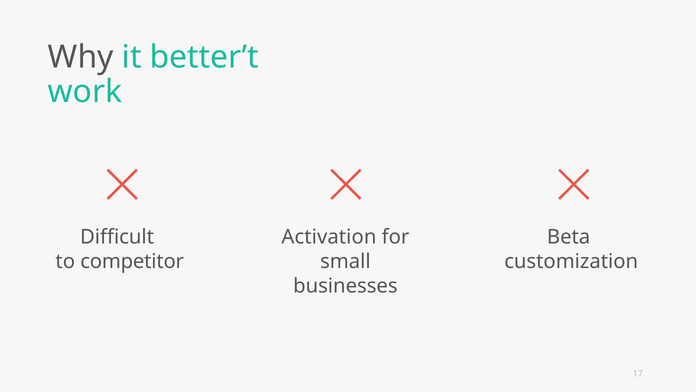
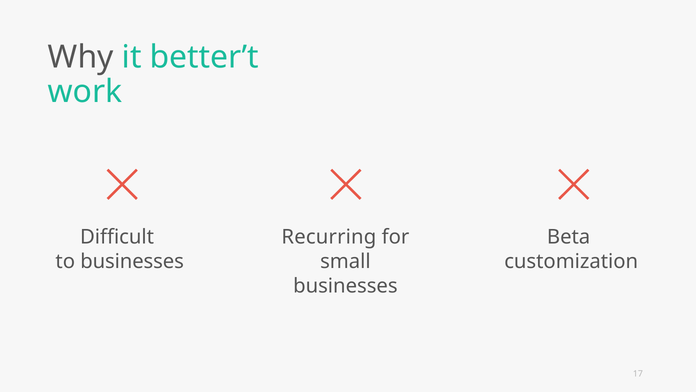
Activation: Activation -> Recurring (329, 237)
to competitor: competitor -> businesses (132, 261)
